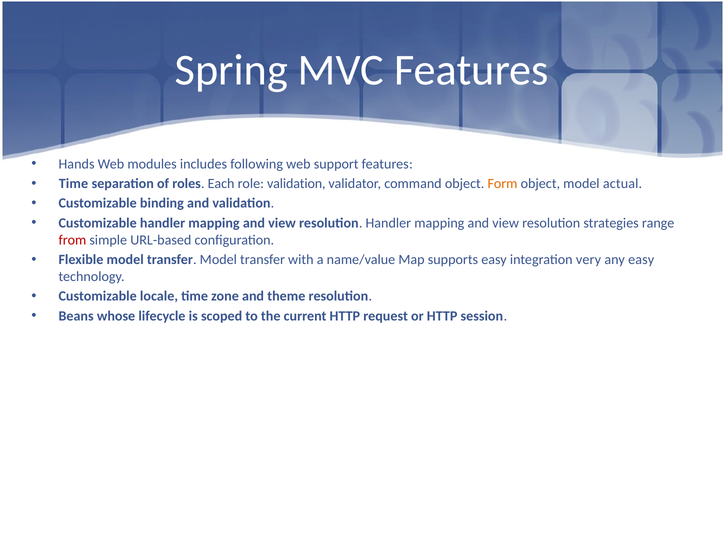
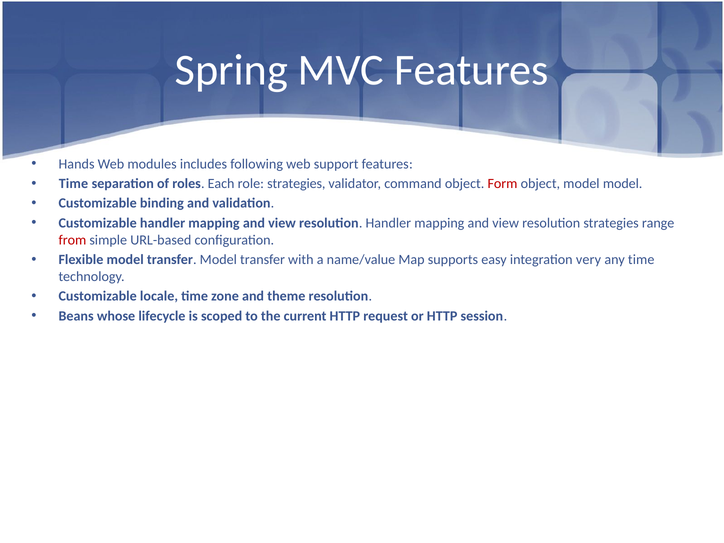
role validation: validation -> strategies (296, 184)
Form colour: orange -> red (502, 184)
model actual: actual -> model (623, 184)
any easy: easy -> time (641, 260)
